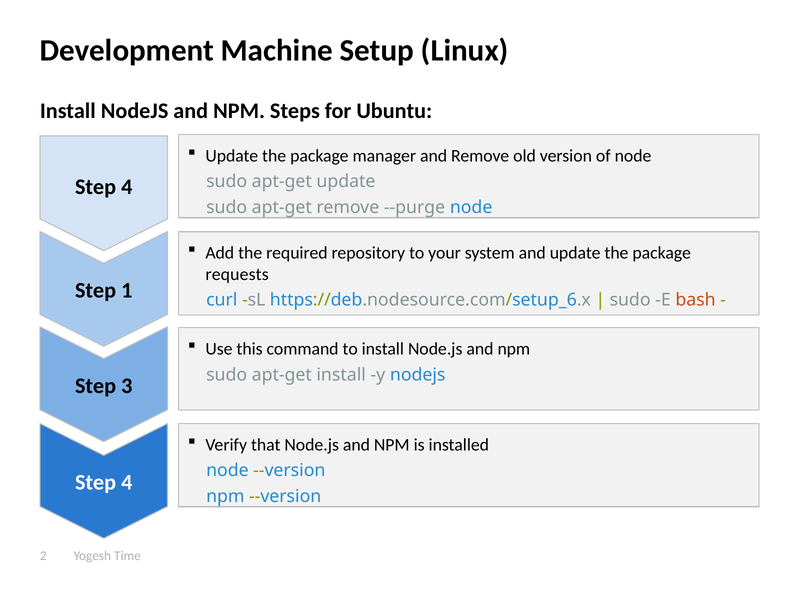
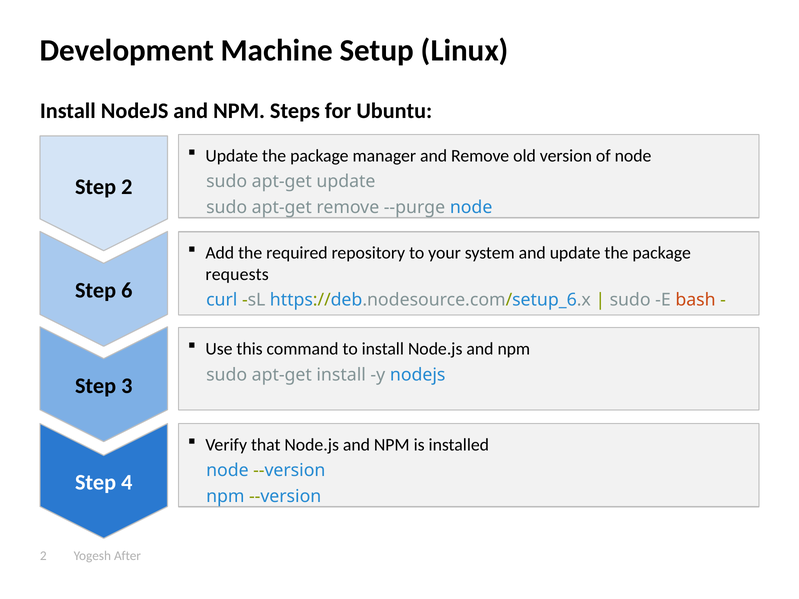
4: 4 -> 2 (127, 187)
1: 1 -> 6 (127, 291)
Time: Time -> After (127, 556)
